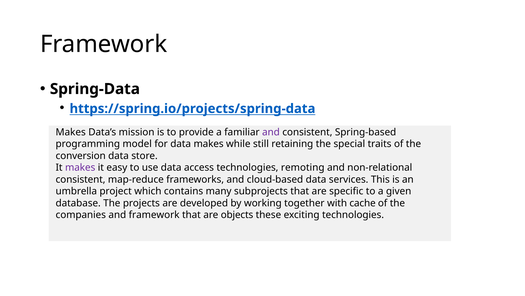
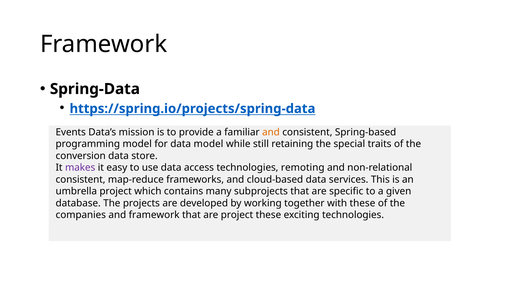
Makes: Makes -> Events (71, 132)
and colour: purple -> orange (271, 132)
data makes: makes -> model (208, 144)
with cache: cache -> these (362, 203)
are objects: objects -> project (237, 215)
